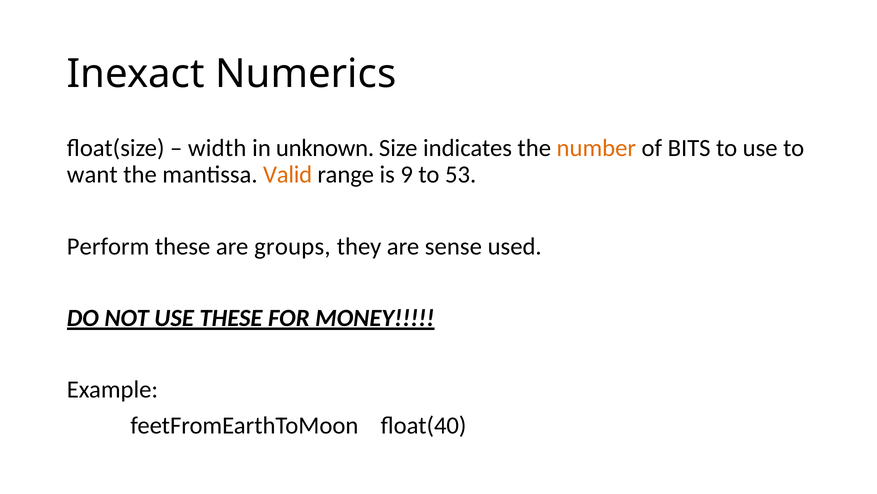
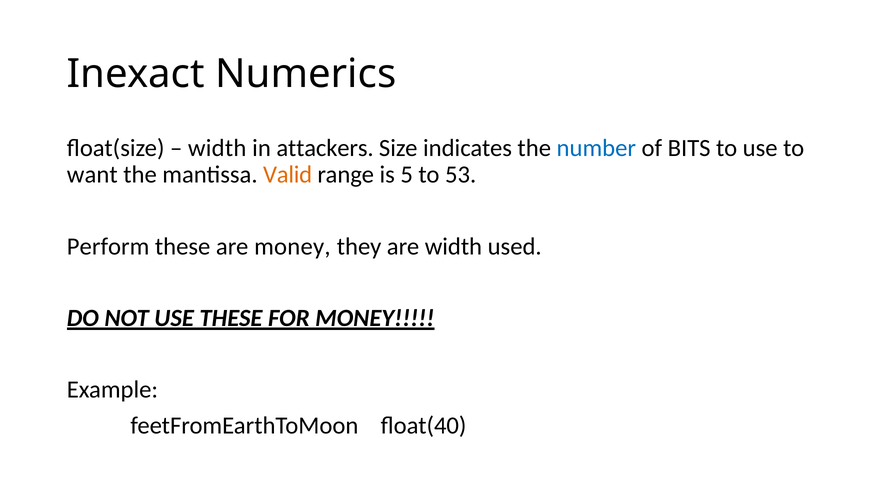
unknown: unknown -> attackers (325, 148)
number colour: orange -> blue (596, 148)
9: 9 -> 5 (407, 174)
are groups: groups -> money (292, 246)
are sense: sense -> width (453, 246)
